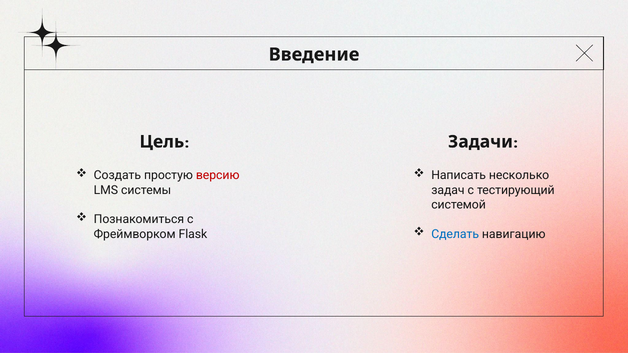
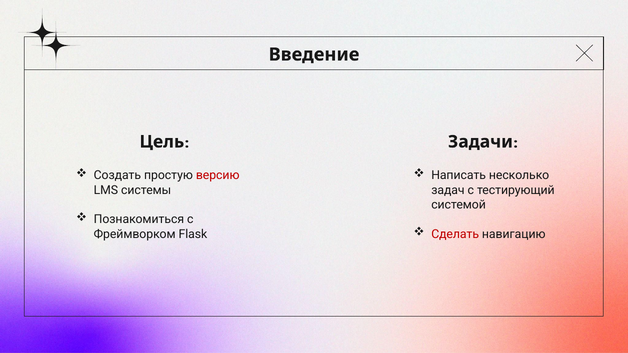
Сделать colour: blue -> red (455, 234)
